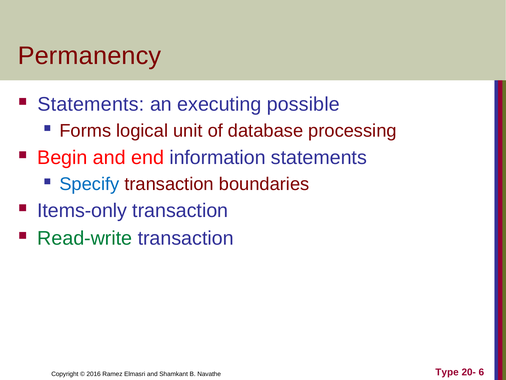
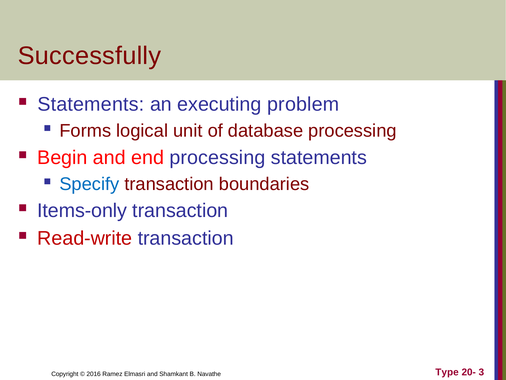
Permanency: Permanency -> Successfully (89, 56)
possible: possible -> problem (303, 104)
end information: information -> processing (217, 157)
Read-write colour: green -> red (85, 238)
6: 6 -> 3 (481, 372)
